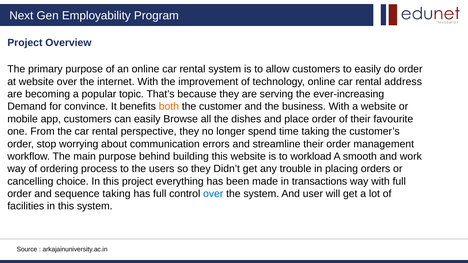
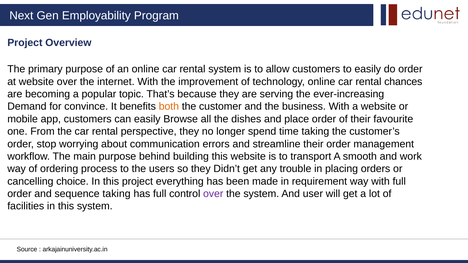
address: address -> chances (403, 82)
workload: workload -> transport (311, 157)
transactions: transactions -> requirement (319, 181)
over colour: blue -> purple (213, 194)
